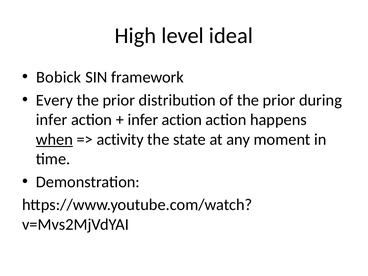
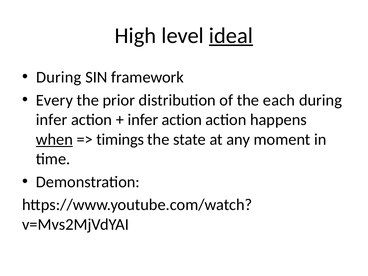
ideal underline: none -> present (231, 36)
Bobick: Bobick -> During (59, 77)
of the prior: prior -> each (279, 100)
activity: activity -> timings (120, 139)
